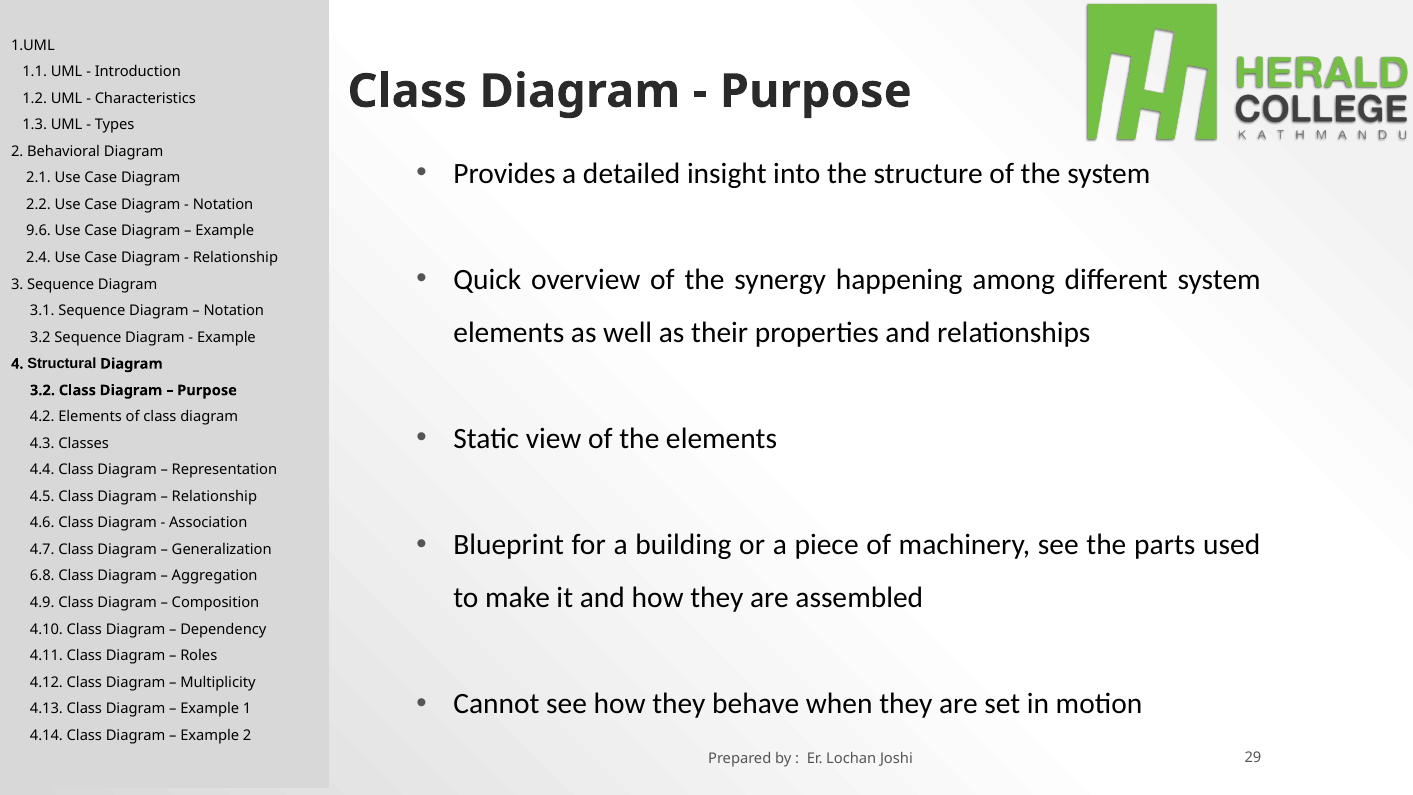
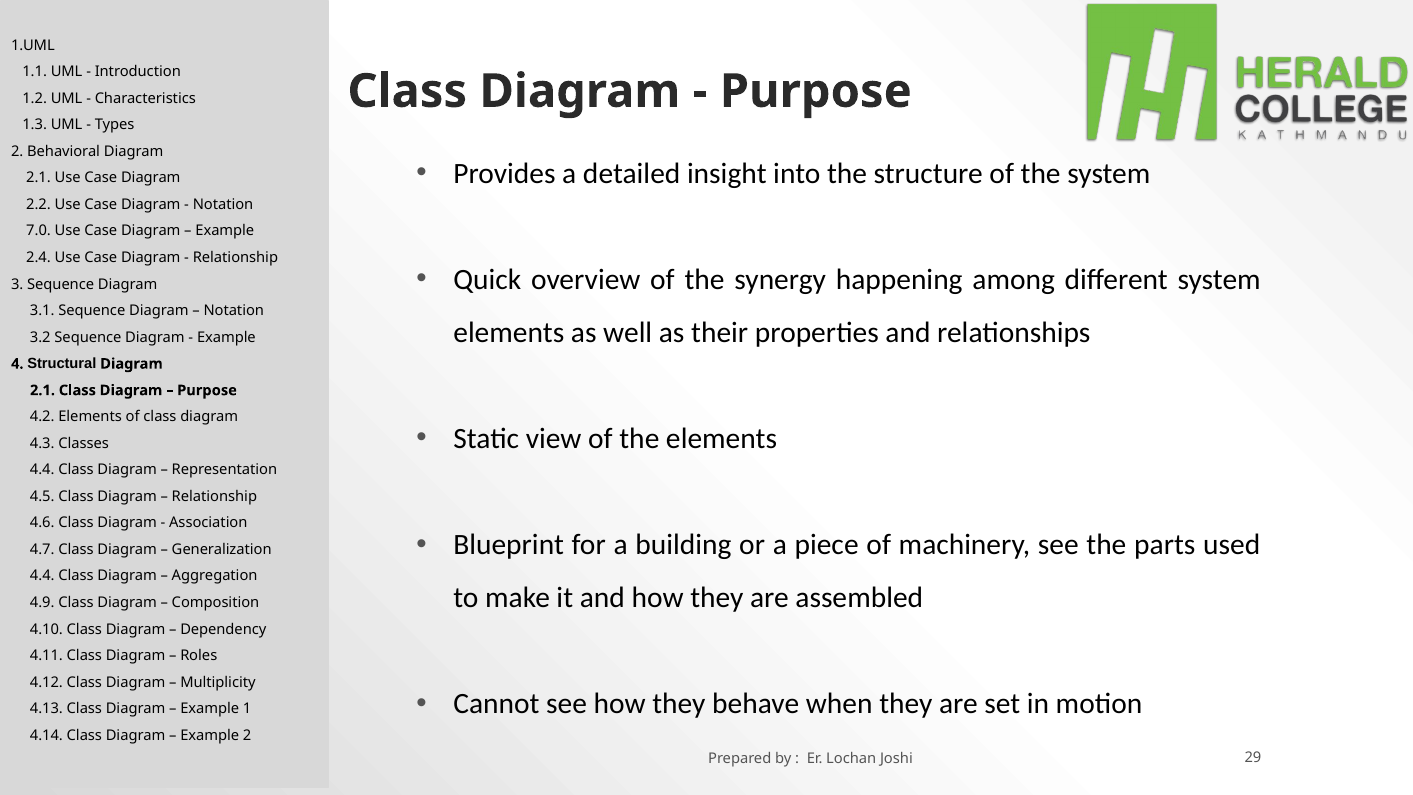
9.6: 9.6 -> 7.0 (39, 231)
3.2: 3.2 -> 2.1 (42, 390)
6.8: 6.8 -> 4.4 (42, 576)
